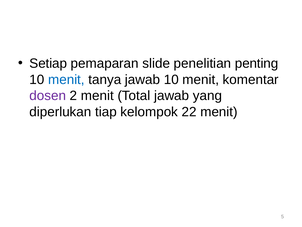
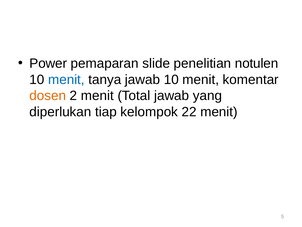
Setiap: Setiap -> Power (48, 63)
penting: penting -> notulen (257, 63)
dosen colour: purple -> orange (48, 96)
